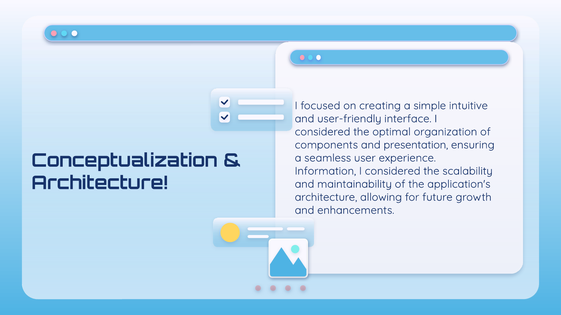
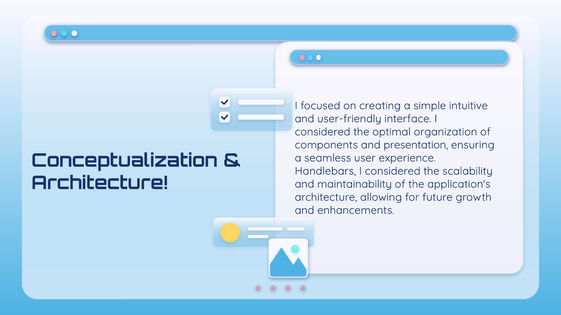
Information: Information -> Handlebars (325, 171)
